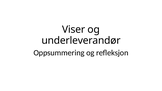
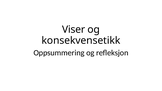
underleverandør: underleverandør -> konsekvensetikk (81, 40)
